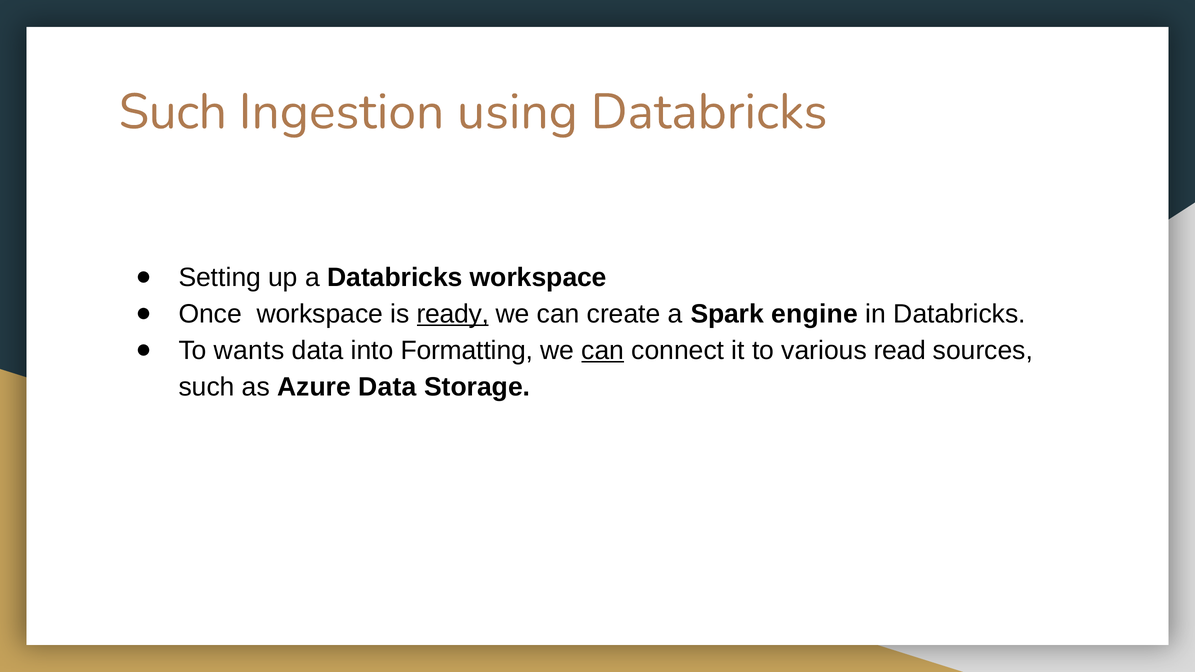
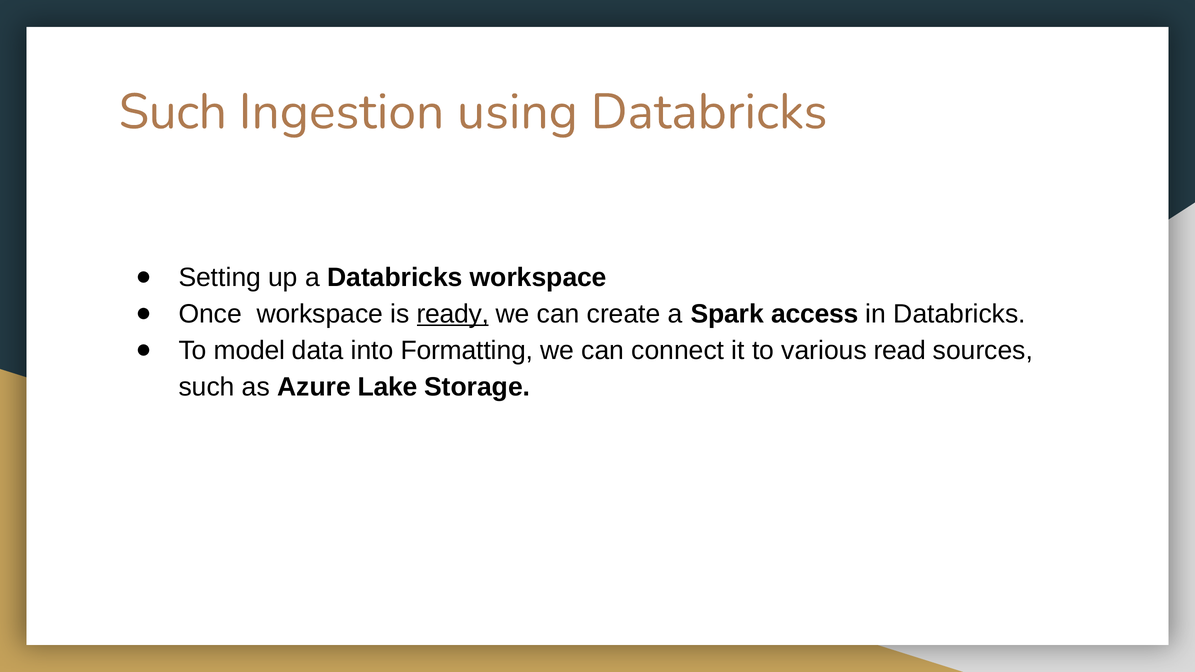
engine: engine -> access (815, 314)
wants: wants -> model (249, 351)
can underline: present -> none (603, 351)
Azure Data: Data -> Lake (388, 387)
